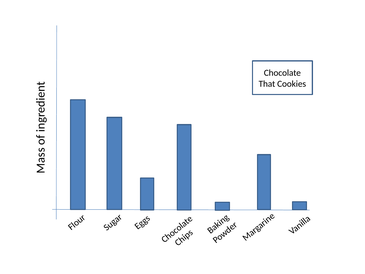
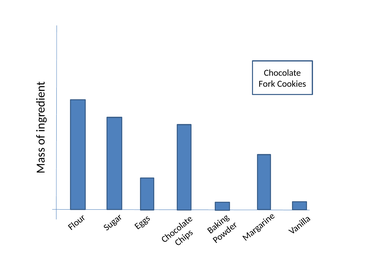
That: That -> Fork (267, 84)
